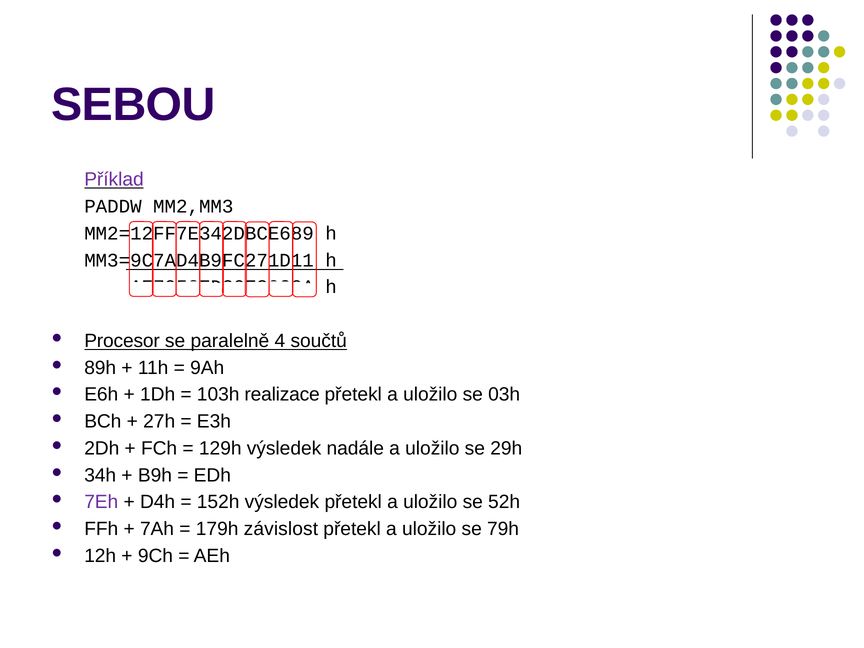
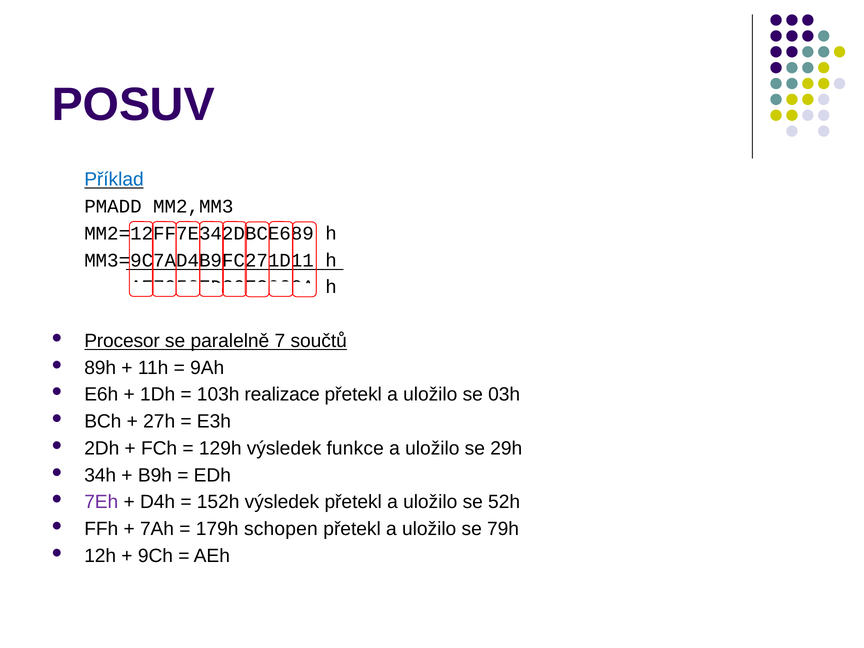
SEBOU: SEBOU -> POSUV (133, 105)
Příklad colour: purple -> blue (114, 180)
PADDW: PADDW -> PMADD (113, 207)
4: 4 -> 7 (280, 341)
nadále: nadále -> funkce (355, 448)
závislost: závislost -> schopen (281, 529)
